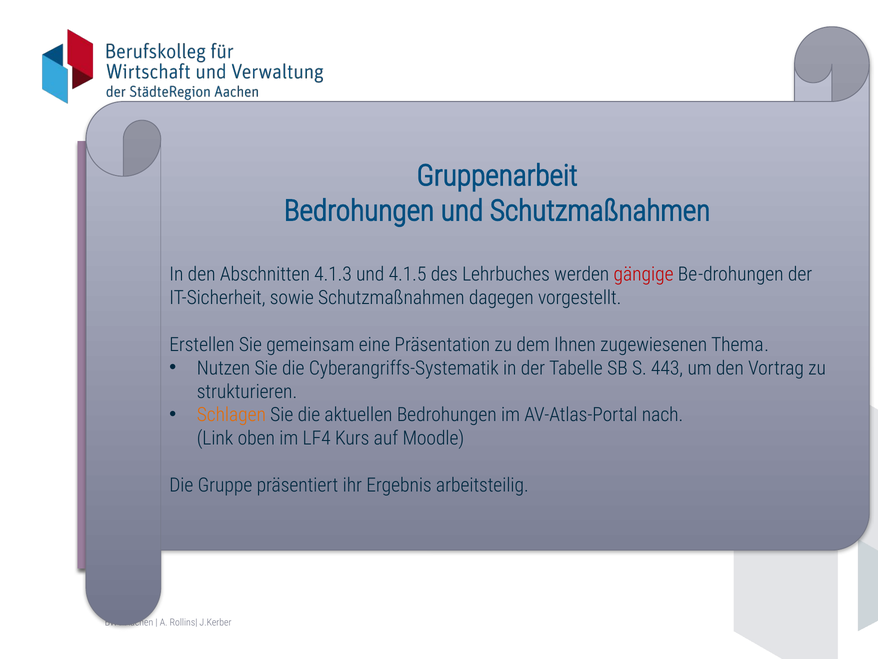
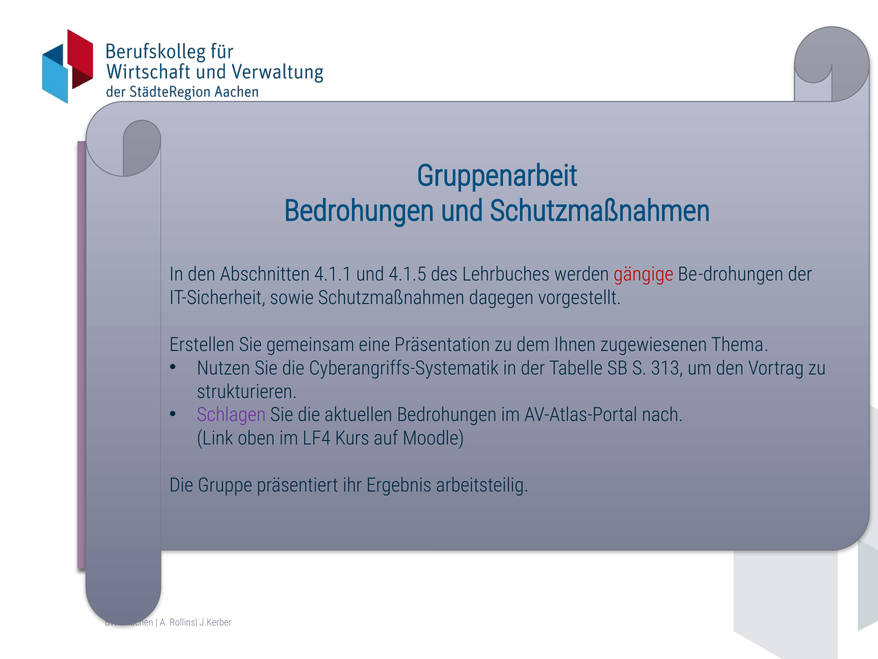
4.1.3: 4.1.3 -> 4.1.1 (333, 274)
443: 443 -> 313 (667, 368)
Schlagen colour: orange -> purple (231, 415)
